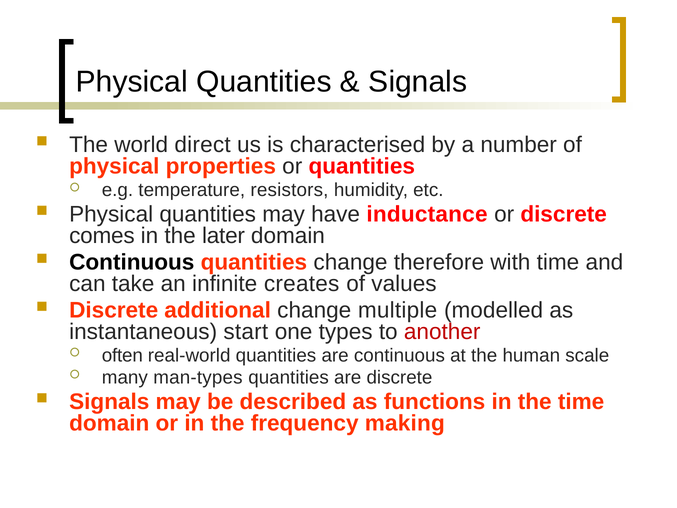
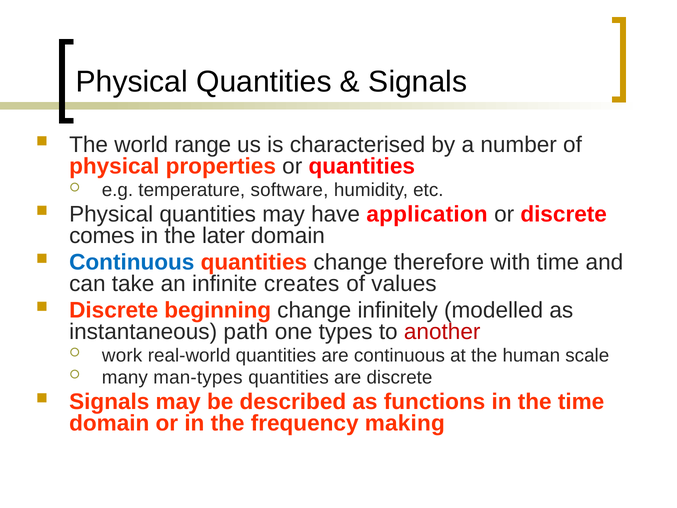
direct: direct -> range (203, 145)
resistors: resistors -> software (289, 190)
inductance: inductance -> application (427, 214)
Continuous colour: black -> blue (132, 262)
additional: additional -> beginning (218, 310)
multiple: multiple -> infinitely (398, 310)
start: start -> path (246, 332)
often: often -> work (122, 355)
